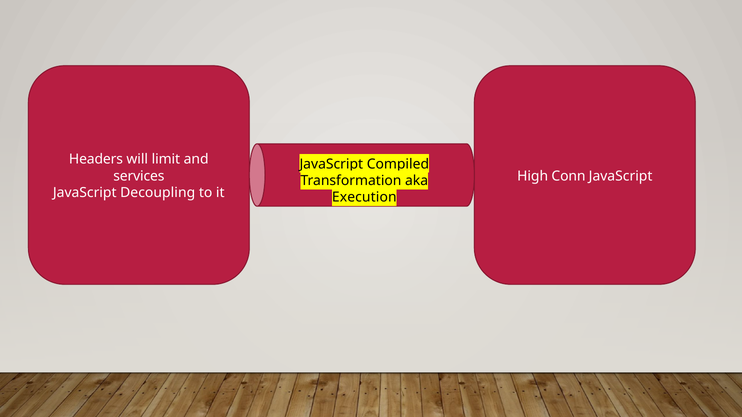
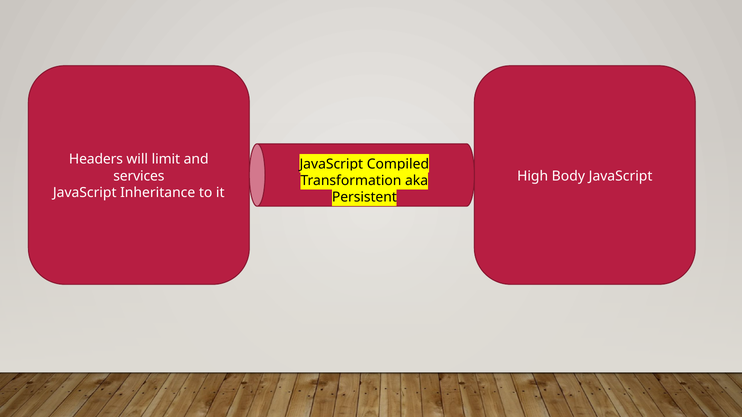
Conn: Conn -> Body (568, 176)
Decoupling: Decoupling -> Inheritance (158, 193)
Execution: Execution -> Persistent (364, 198)
